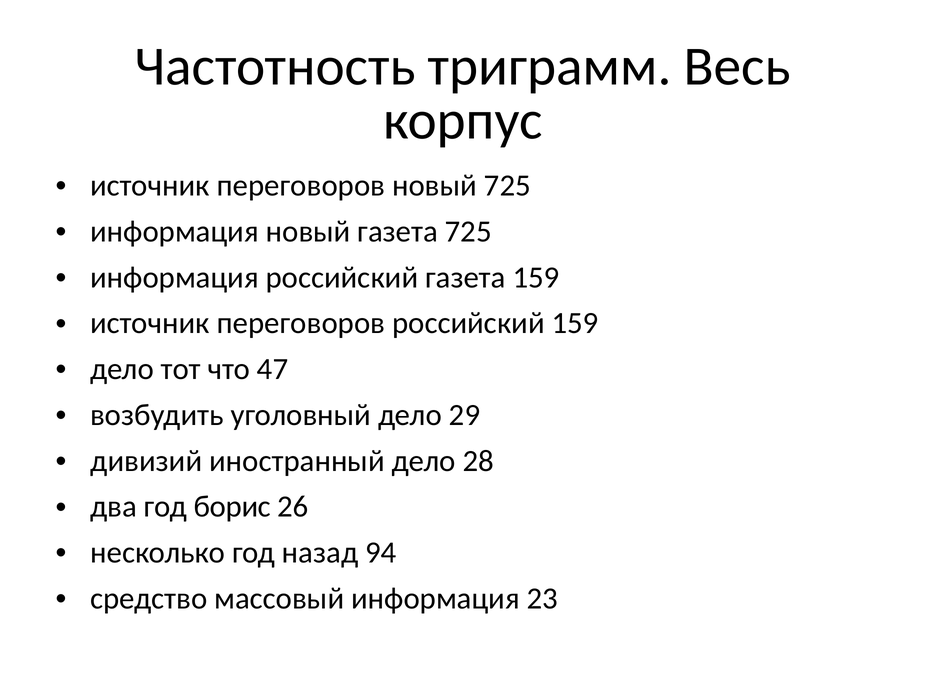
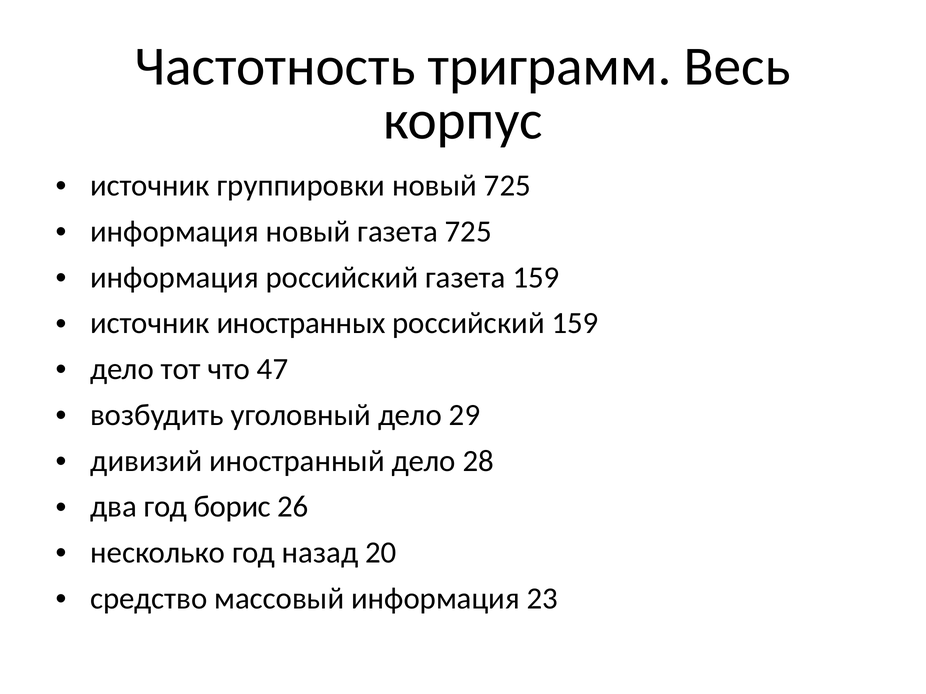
переговоров: переговоров -> группировки (301, 186)
переговоров: переговоров -> иностранных (301, 323)
94: 94 -> 20 (381, 553)
